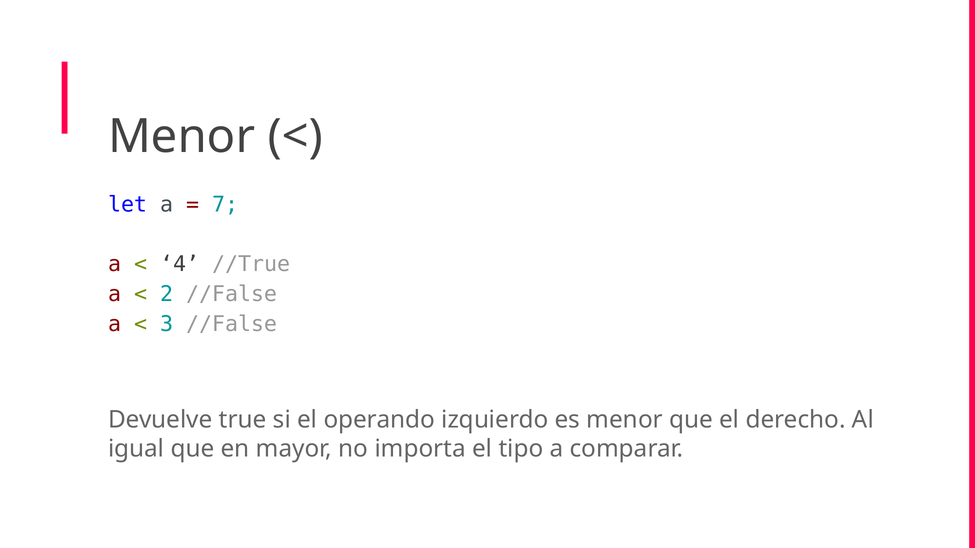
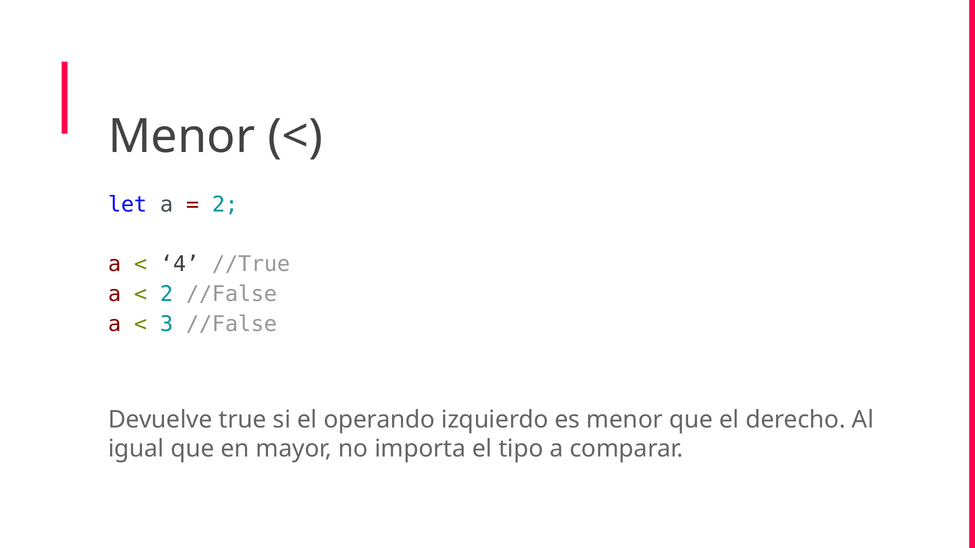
7: 7 -> 2 (225, 205)
